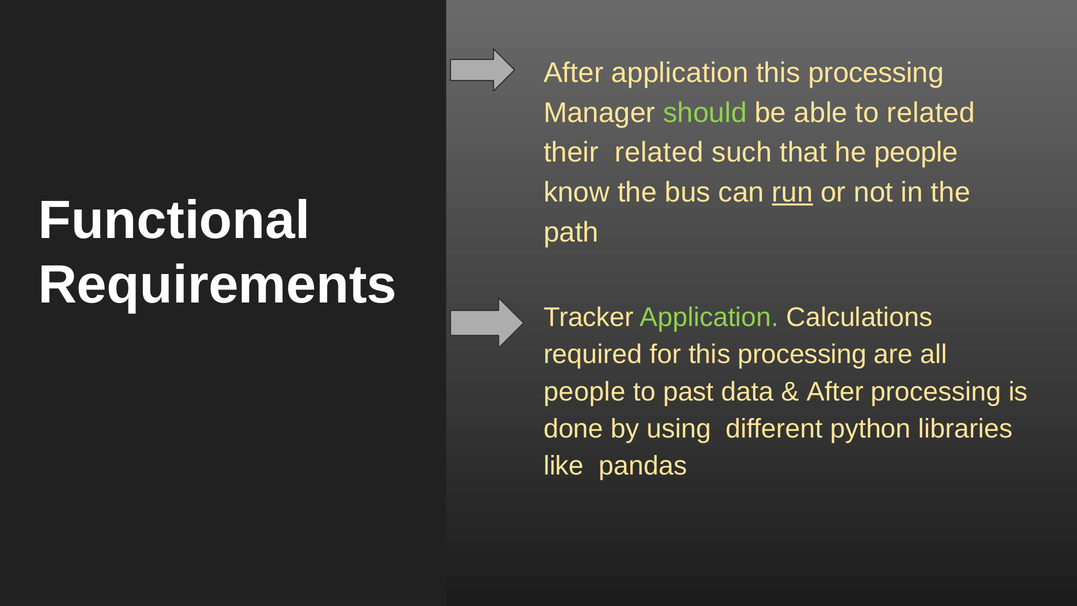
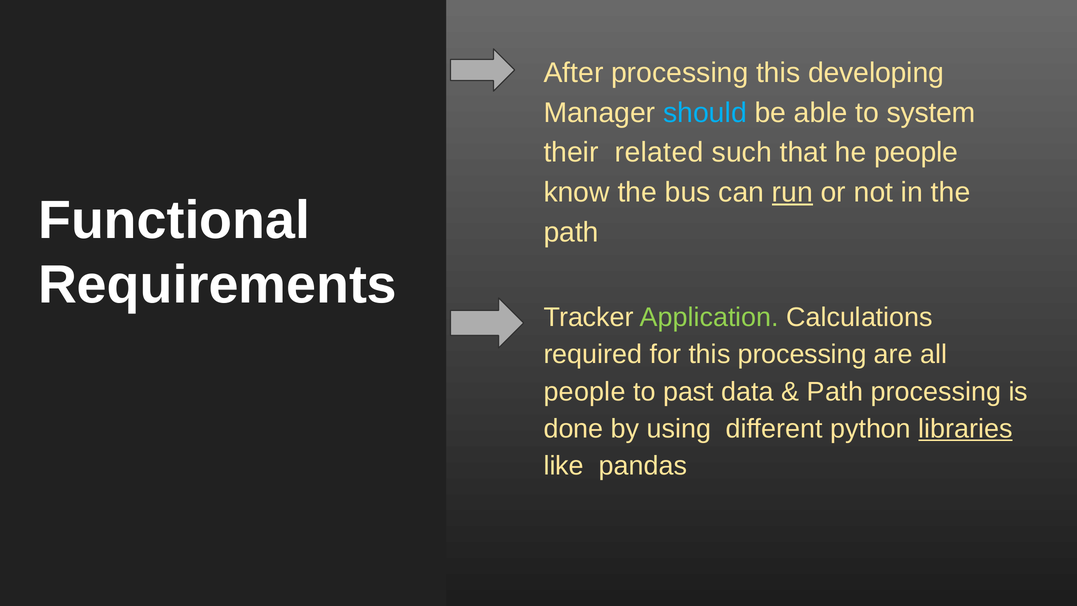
After application: application -> processing (680, 73)
processing: processing -> developing (876, 73)
should colour: light green -> light blue (705, 113)
to related: related -> system (931, 113)
After: After -> Path (835, 392)
libraries underline: none -> present (965, 429)
